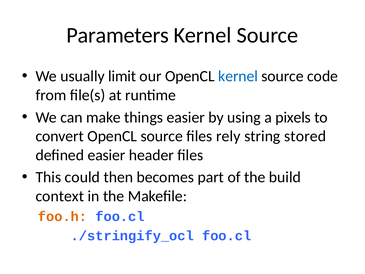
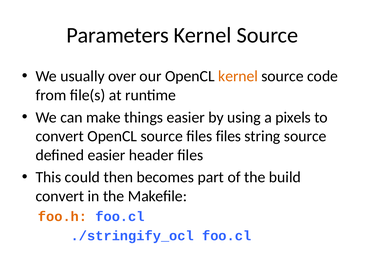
limit: limit -> over (122, 76)
kernel colour: blue -> orange (238, 76)
files rely: rely -> files (228, 136)
string stored: stored -> source (305, 136)
context: context -> convert (60, 196)
